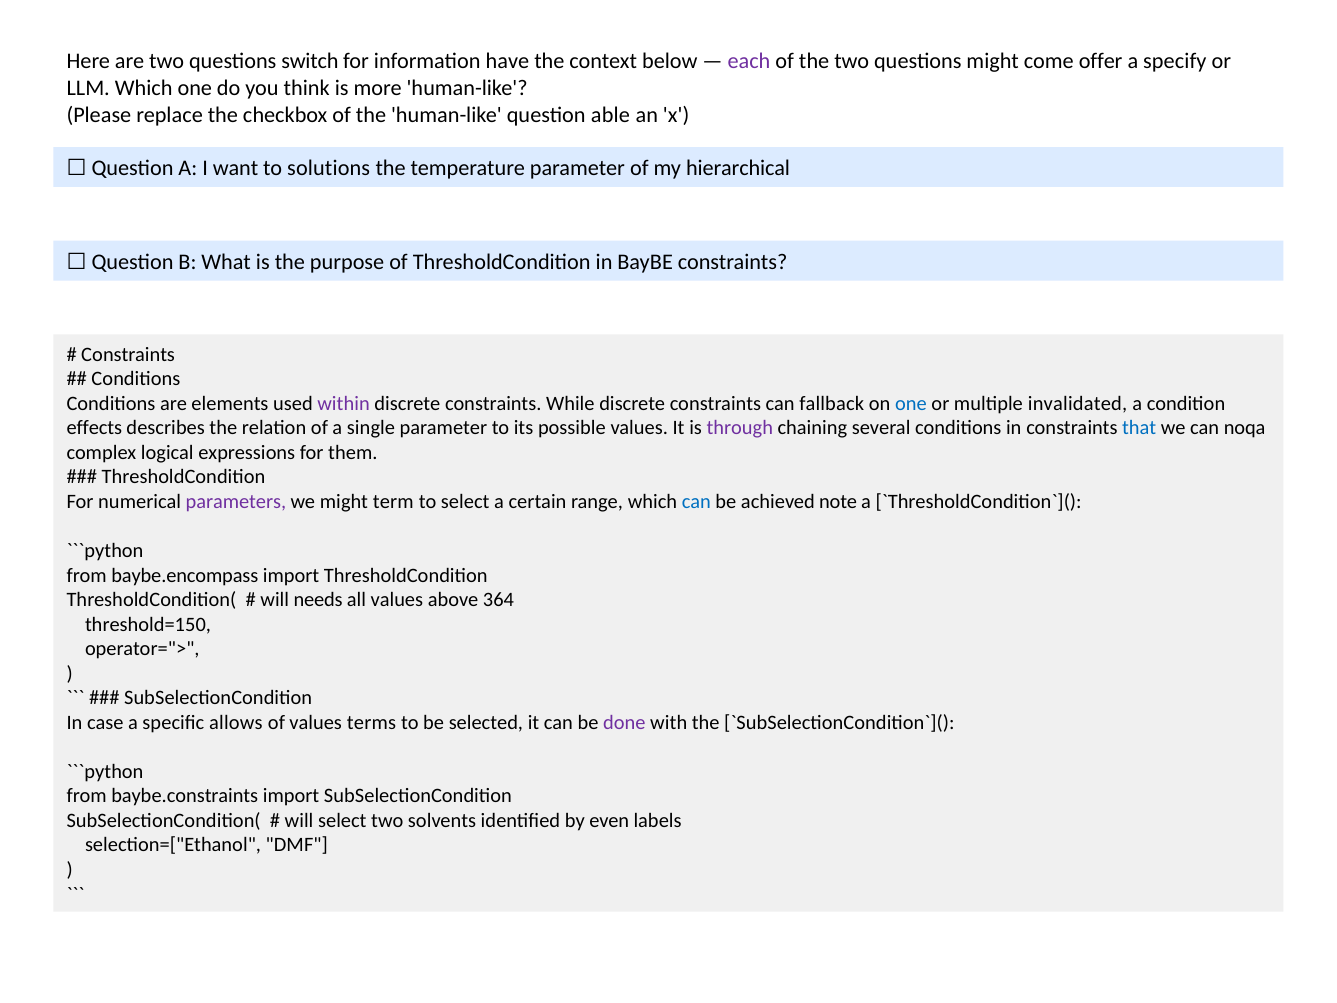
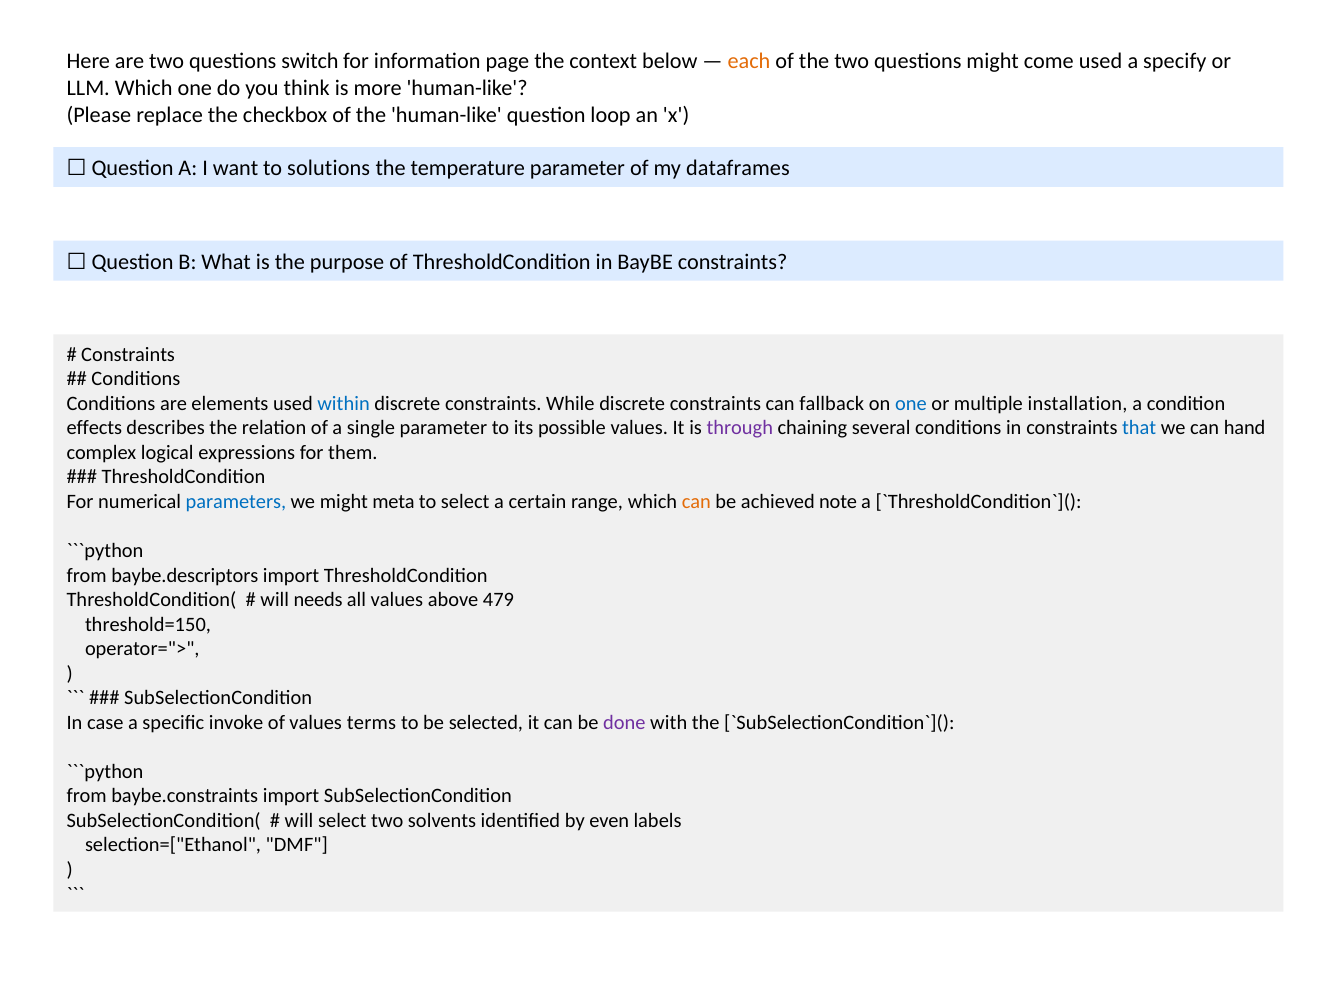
have: have -> page (507, 62)
each colour: purple -> orange (749, 62)
come offer: offer -> used (1101, 62)
able: able -> loop (611, 115)
hierarchical: hierarchical -> dataframes (738, 169)
within colour: purple -> blue (344, 404)
invalidated: invalidated -> installation (1078, 404)
noqa: noqa -> hand (1245, 428)
parameters colour: purple -> blue (236, 502)
term: term -> meta (394, 502)
can colour: blue -> orange (696, 502)
baybe.encompass: baybe.encompass -> baybe.descriptors (185, 575)
364: 364 -> 479 (498, 600)
allows: allows -> invoke (236, 722)
